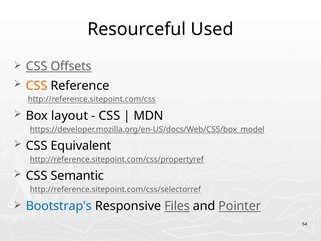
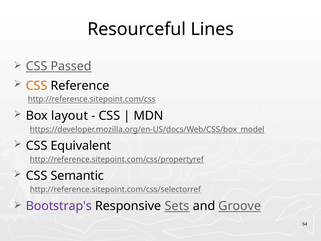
Used: Used -> Lines (212, 29)
Offsets: Offsets -> Passed (71, 66)
Bootstrap's colour: blue -> purple (59, 206)
Files: Files -> Sets (177, 206)
Pointer: Pointer -> Groove (240, 206)
